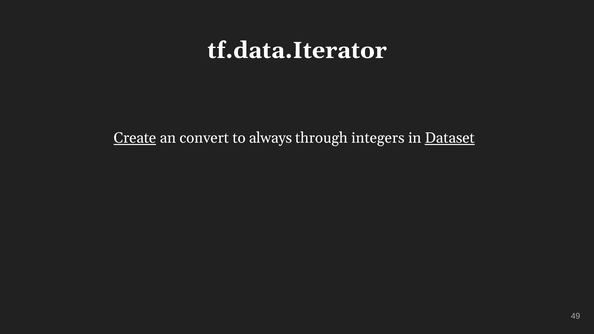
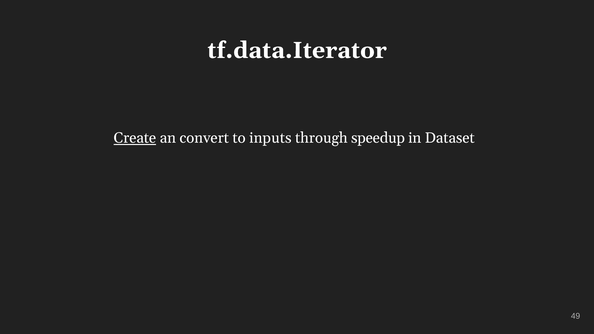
always: always -> inputs (270, 138)
integers: integers -> speedup (378, 138)
Dataset underline: present -> none (450, 138)
